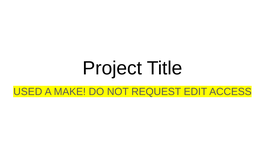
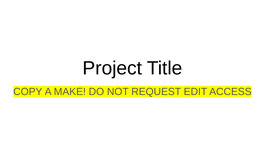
USED: USED -> COPY (28, 92)
